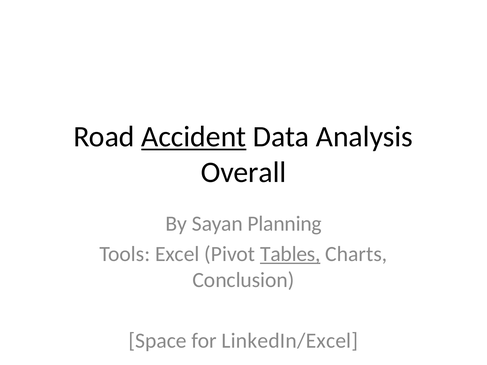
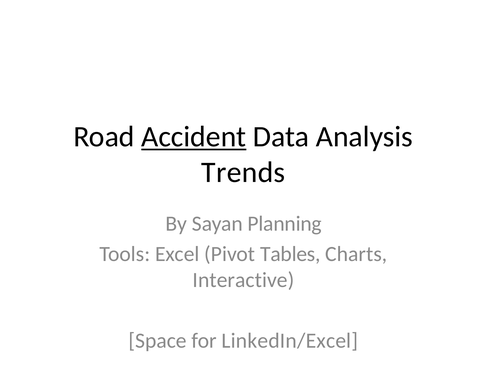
Overall: Overall -> Trends (243, 173)
Tables underline: present -> none (290, 254)
Conclusion: Conclusion -> Interactive (243, 280)
